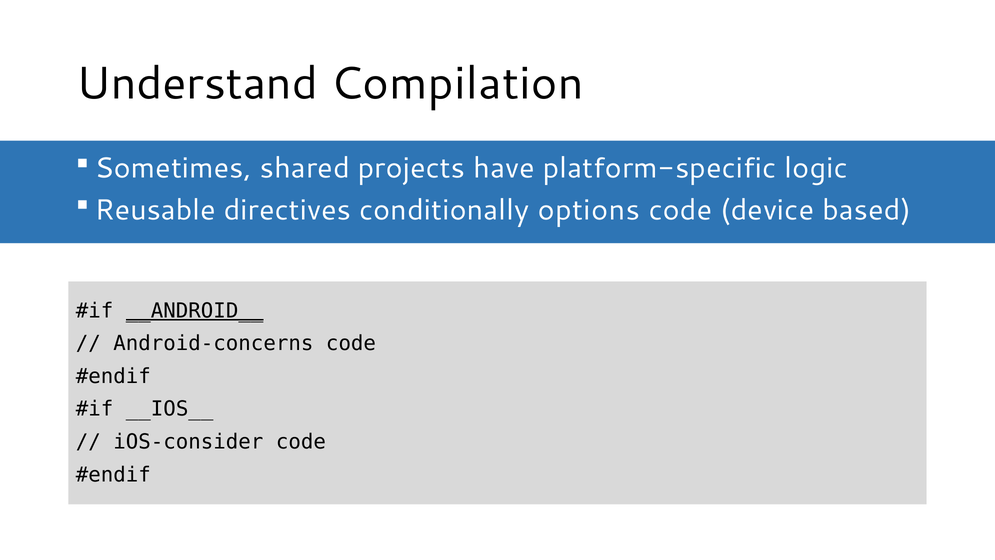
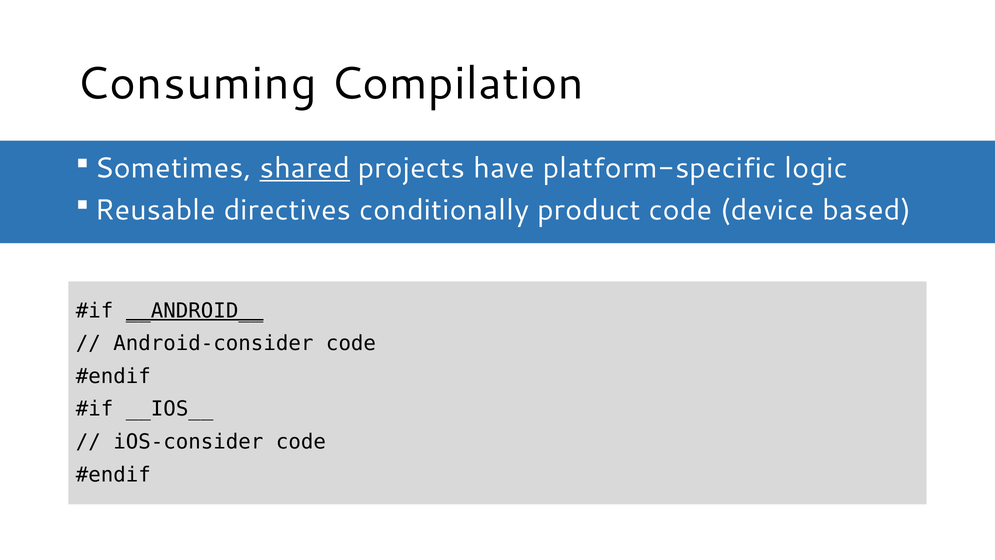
Understand: Understand -> Consuming (196, 84)
shared underline: none -> present (305, 168)
options: options -> product (589, 210)
Android-concerns: Android-concerns -> Android-consider (213, 343)
